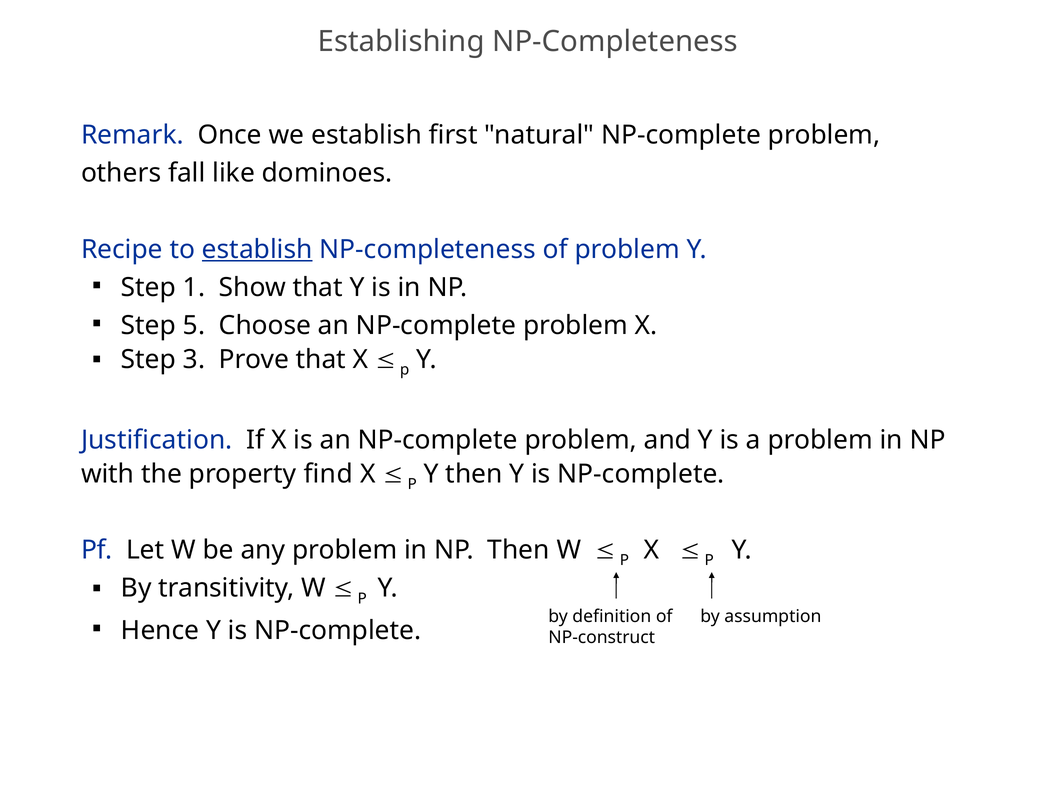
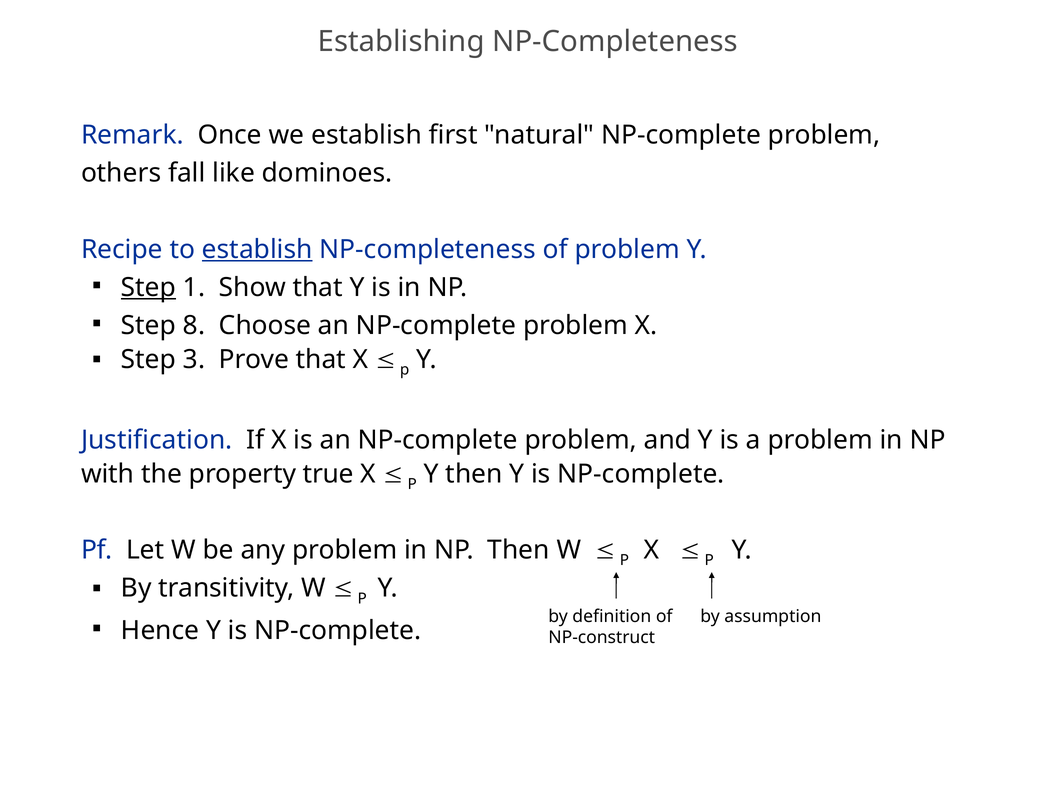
Step underline: none -> present (149, 288)
5: 5 -> 8 (194, 326)
find: find -> true (328, 474)
